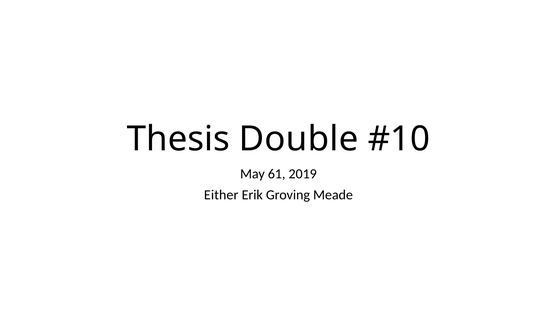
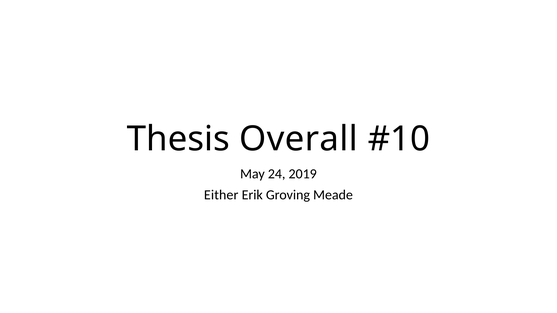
Double: Double -> Overall (299, 139)
61: 61 -> 24 (277, 174)
